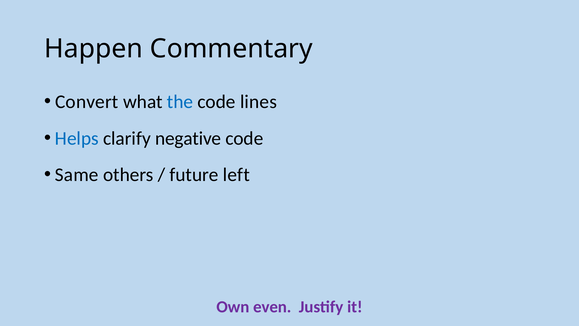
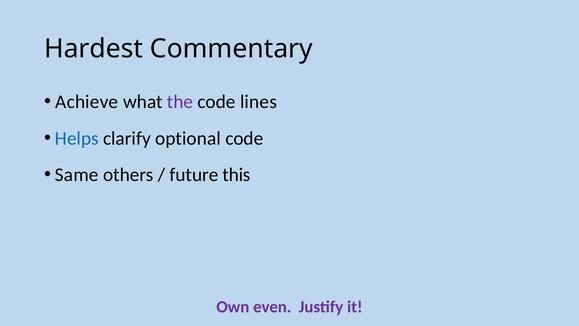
Happen: Happen -> Hardest (94, 49)
Convert: Convert -> Achieve (87, 102)
the colour: blue -> purple (180, 102)
negative: negative -> optional (188, 138)
left: left -> this (237, 175)
